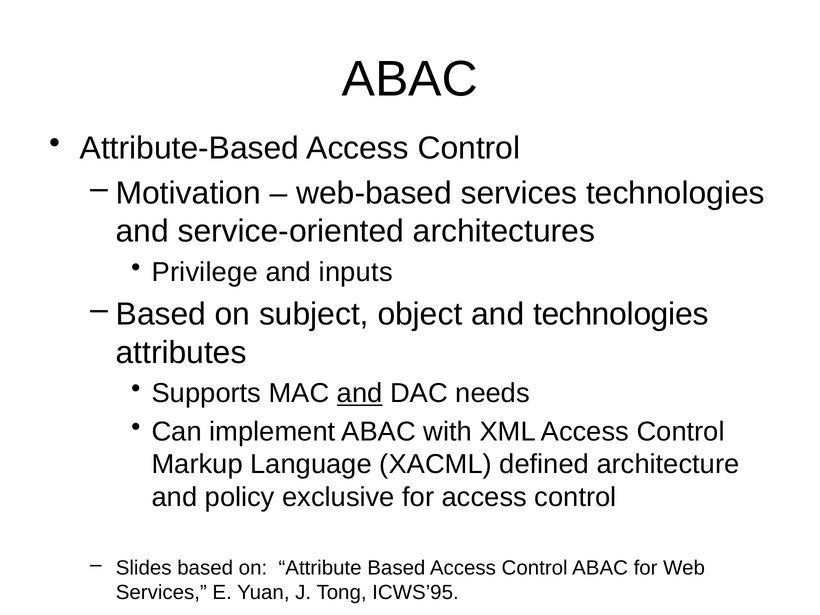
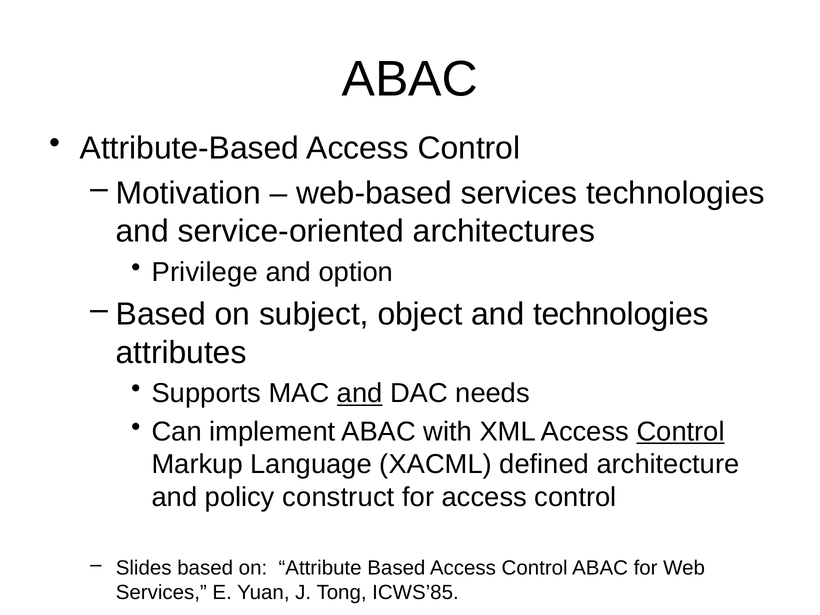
inputs: inputs -> option (356, 272)
Control underline: none -> present (681, 432)
exclusive: exclusive -> construct (338, 497)
ICWS’95: ICWS’95 -> ICWS’85 (415, 592)
